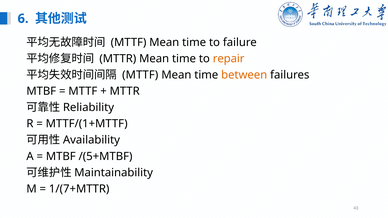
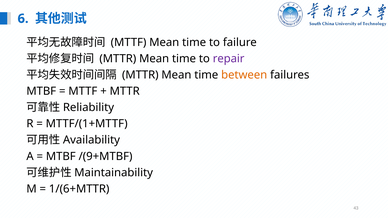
repair colour: orange -> purple (229, 59)
MTTF: MTTF -> MTTR (140, 75)
/(5+MTBF: /(5+MTBF -> /(9+MTBF (106, 156)
1/(7+MTTR: 1/(7+MTTR -> 1/(6+MTTR (79, 189)
